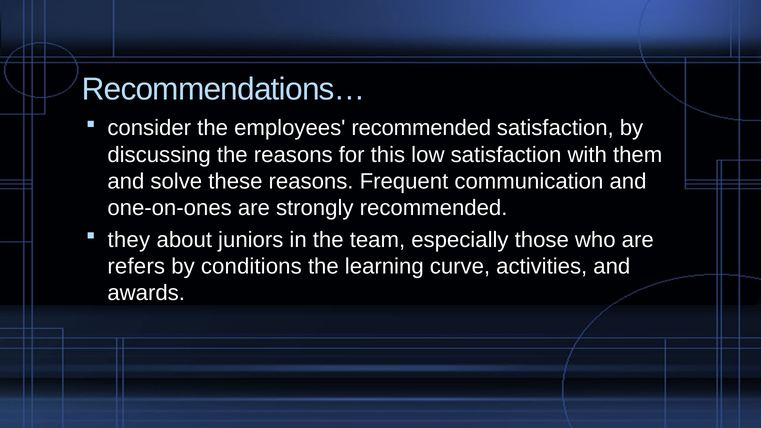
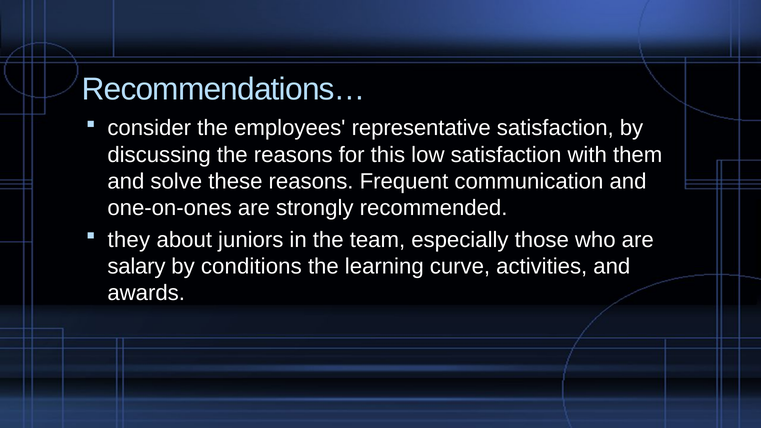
employees recommended: recommended -> representative (421, 128)
refers: refers -> salary (136, 267)
